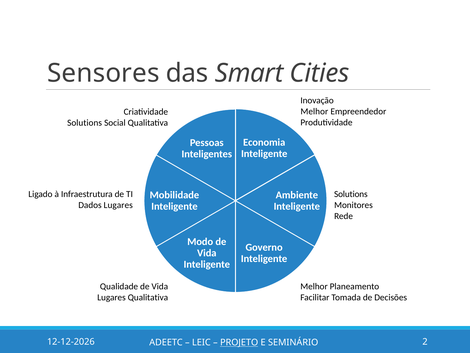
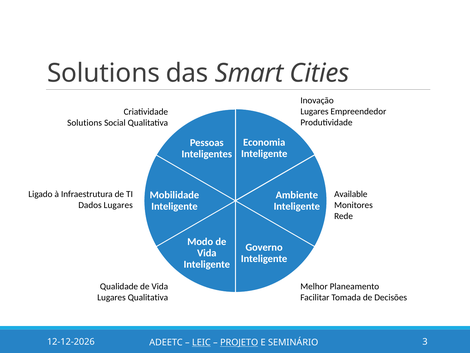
Sensores: Sensores -> Solutions (103, 73)
Melhor: Melhor -> Lugares (314, 111)
Solutions: Solutions -> Available (351, 194)
LEIC underline: none -> present (201, 342)
2: 2 -> 3 (425, 341)
